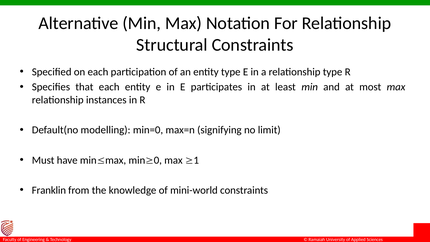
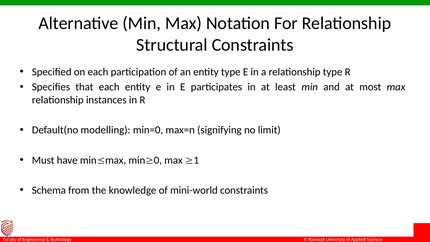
Franklin: Franklin -> Schema (49, 190)
